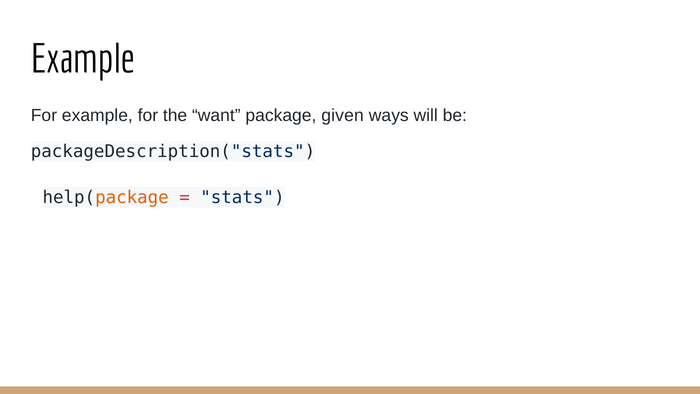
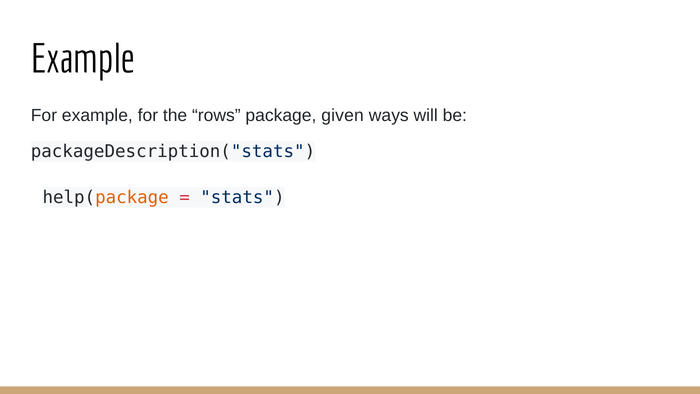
want: want -> rows (216, 116)
